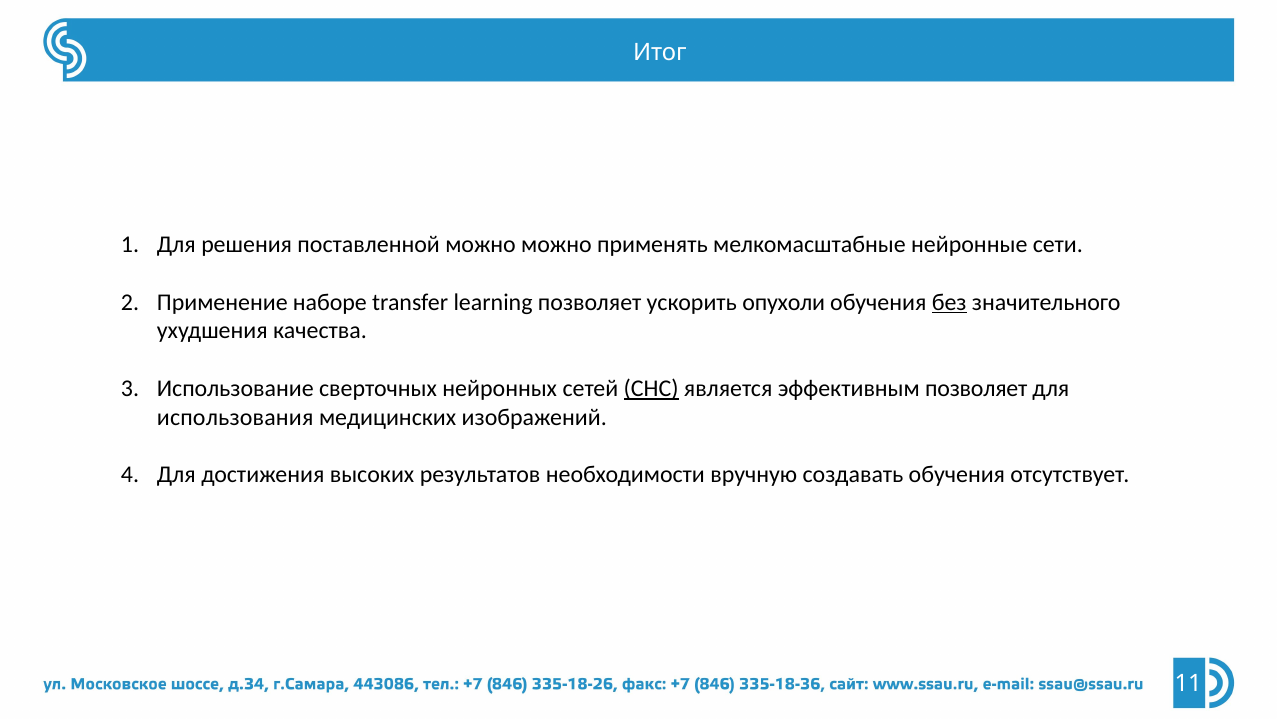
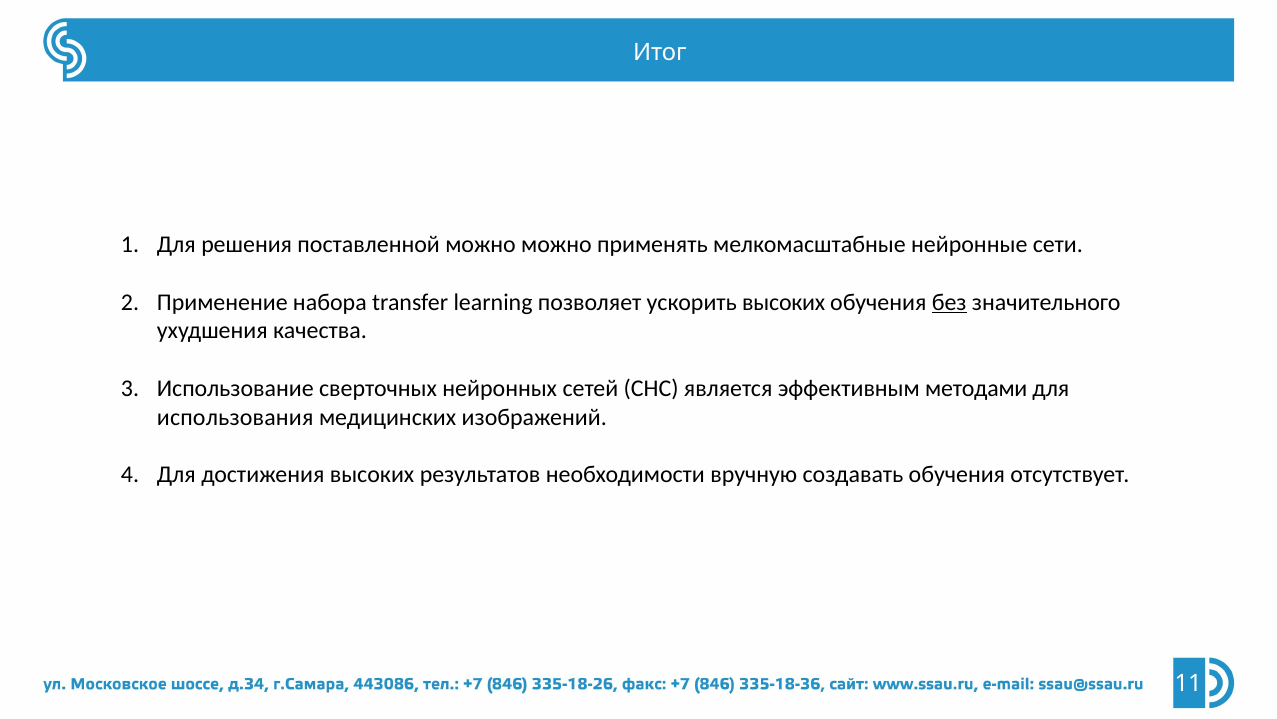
наборе: наборе -> набора (330, 302)
ускорить опухоли: опухоли -> высоких (784, 302)
СНС underline: present -> none (651, 388)
эффективным позволяет: позволяет -> методами (976, 388)
